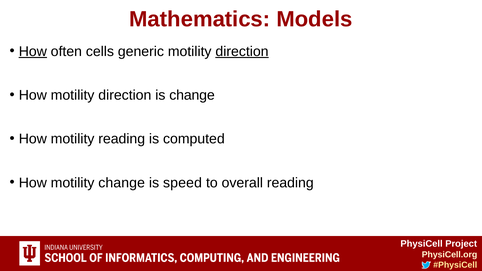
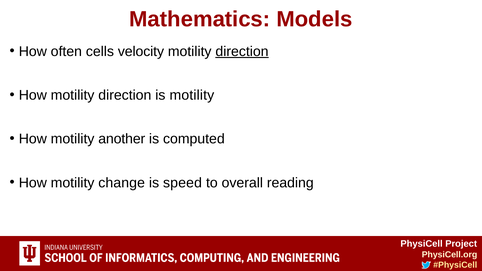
How underline: present -> none (33, 51)
generic: generic -> velocity (141, 51)
is change: change -> motility (192, 95)
motility reading: reading -> another (122, 139)
